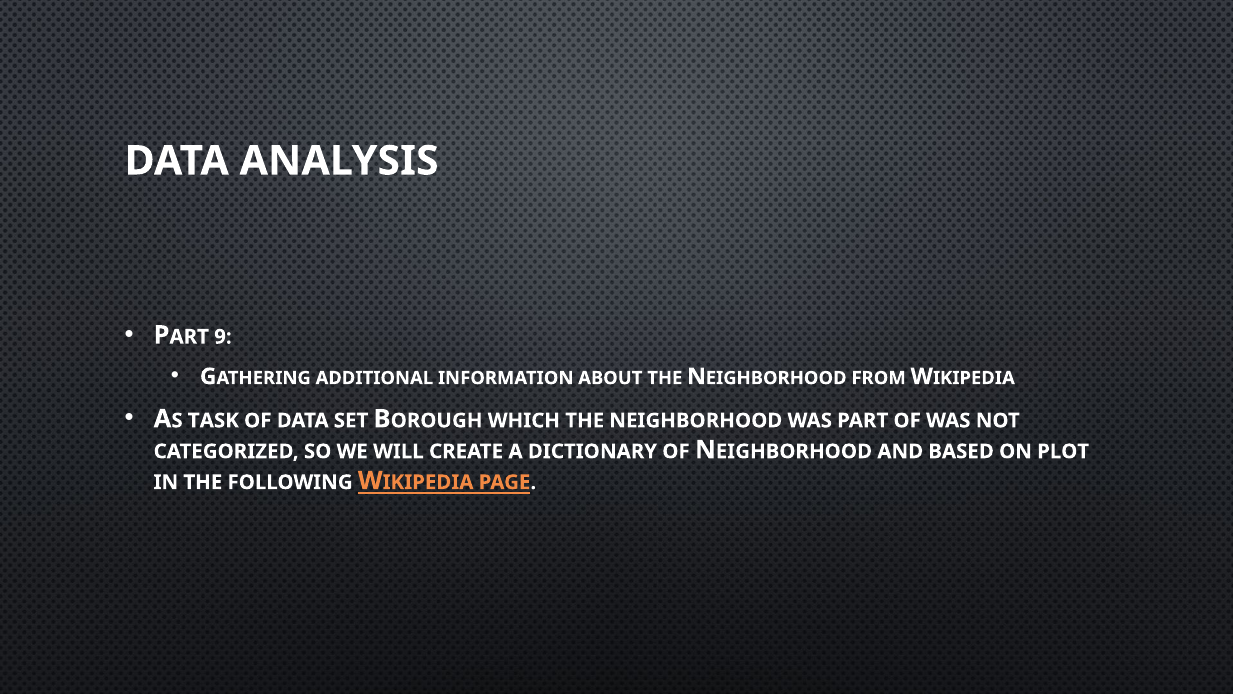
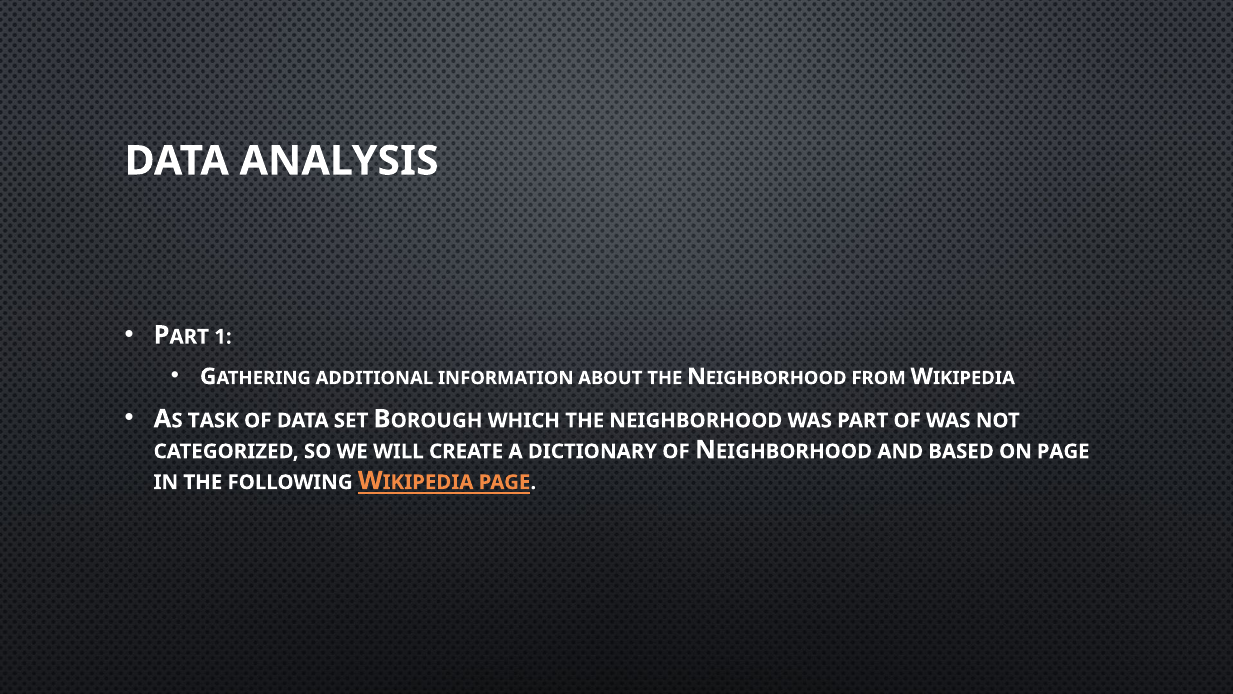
9: 9 -> 1 (223, 337)
ON PLOT: PLOT -> PAGE (1063, 451)
